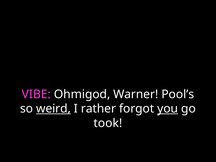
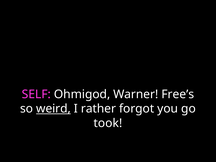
VIBE: VIBE -> SELF (36, 94)
Pool’s: Pool’s -> Free’s (178, 94)
you underline: present -> none (168, 109)
